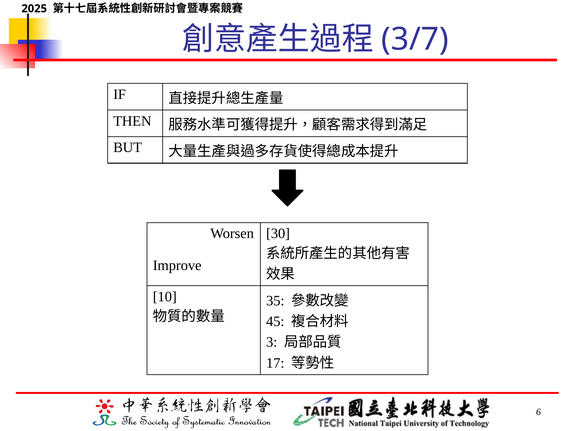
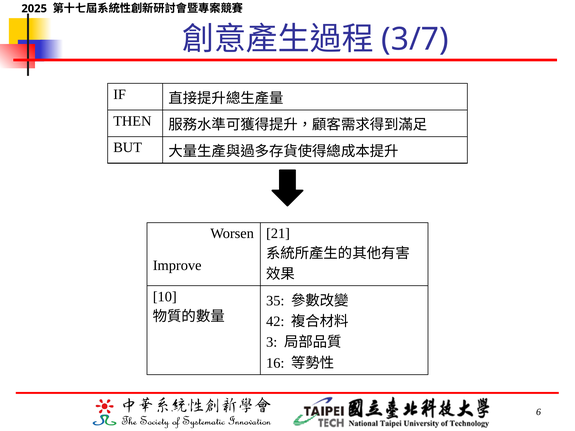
30: 30 -> 21 (278, 234)
45: 45 -> 42 (275, 322)
17: 17 -> 16 (275, 363)
